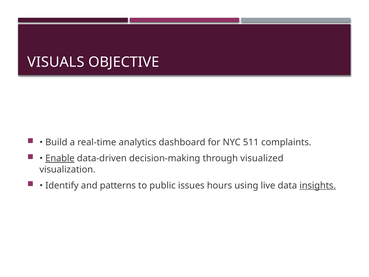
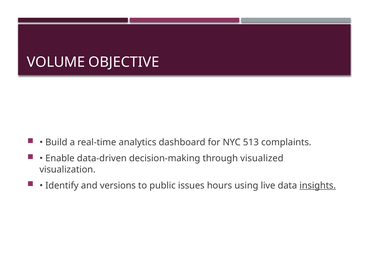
VISUALS: VISUALS -> VOLUME (56, 62)
511: 511 -> 513 (251, 142)
Enable underline: present -> none (60, 158)
patterns: patterns -> versions (118, 185)
